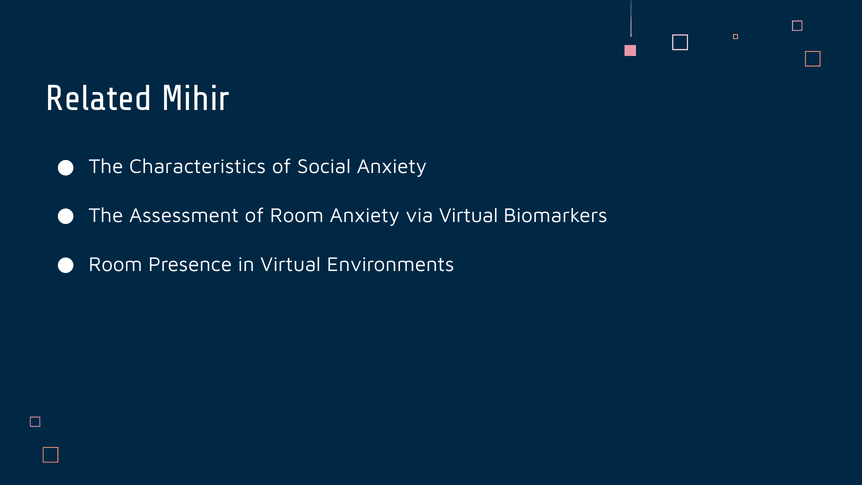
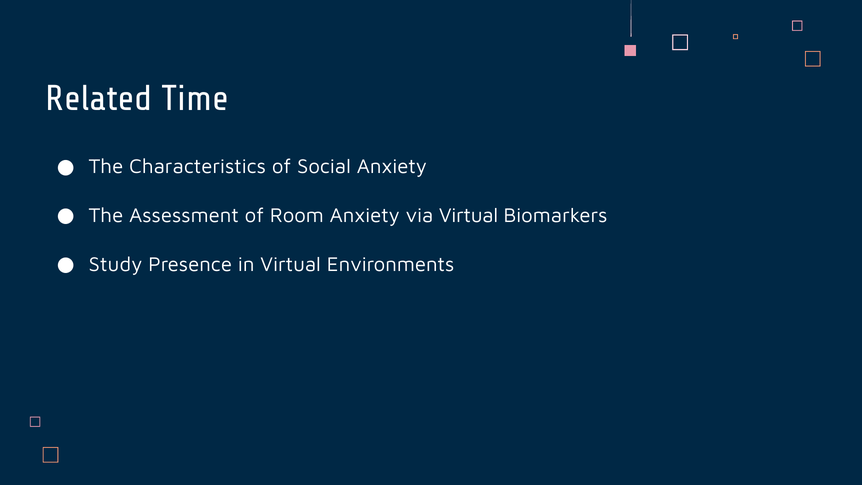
Mihir: Mihir -> Time (195, 98)
Room: Room -> Study (115, 264)
